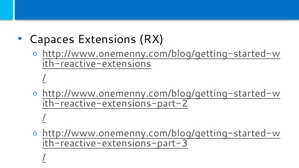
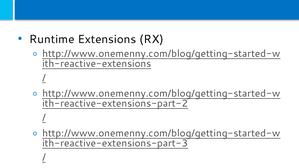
Capaces: Capaces -> Runtime (52, 39)
